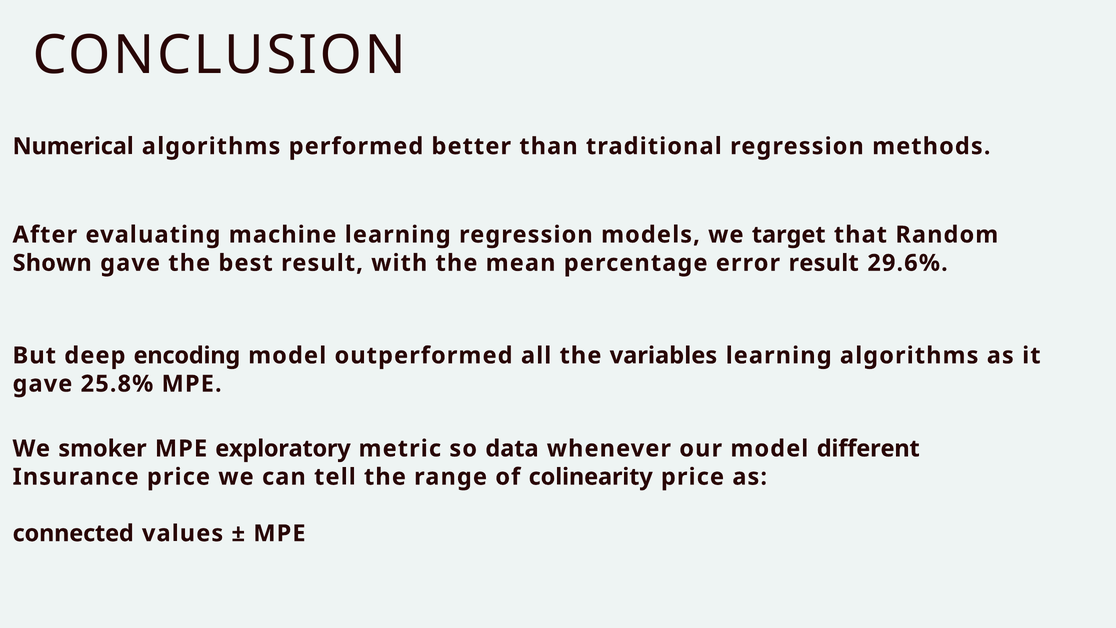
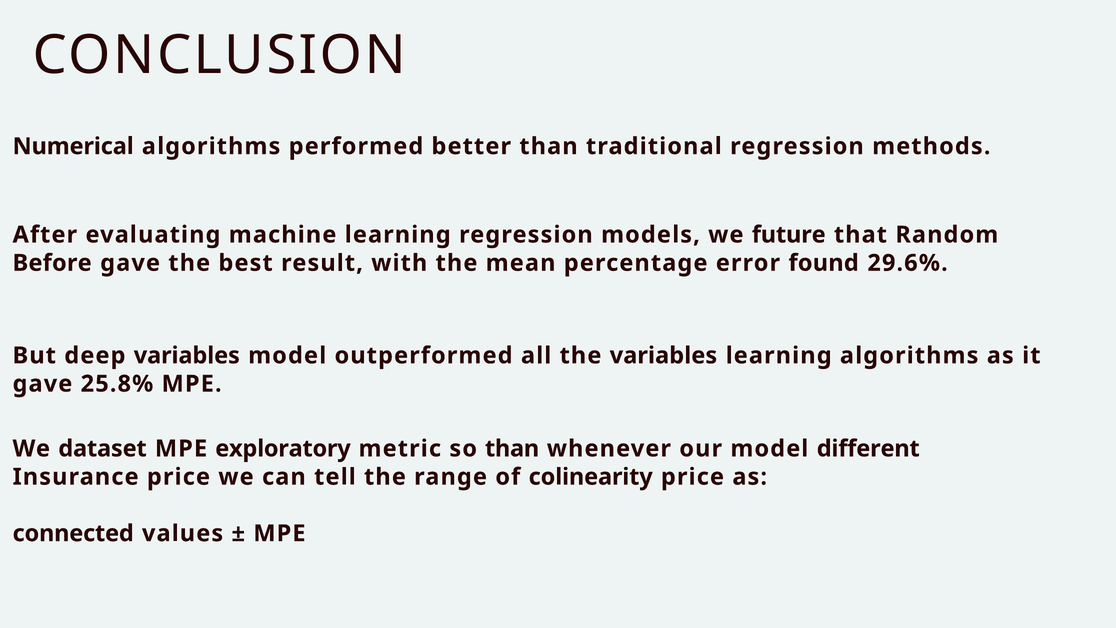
target: target -> future (789, 235)
Shown: Shown -> Before (52, 263)
error result: result -> found (824, 263)
deep encoding: encoding -> variables (187, 355)
smoker: smoker -> dataset (103, 448)
so data: data -> than (512, 448)
